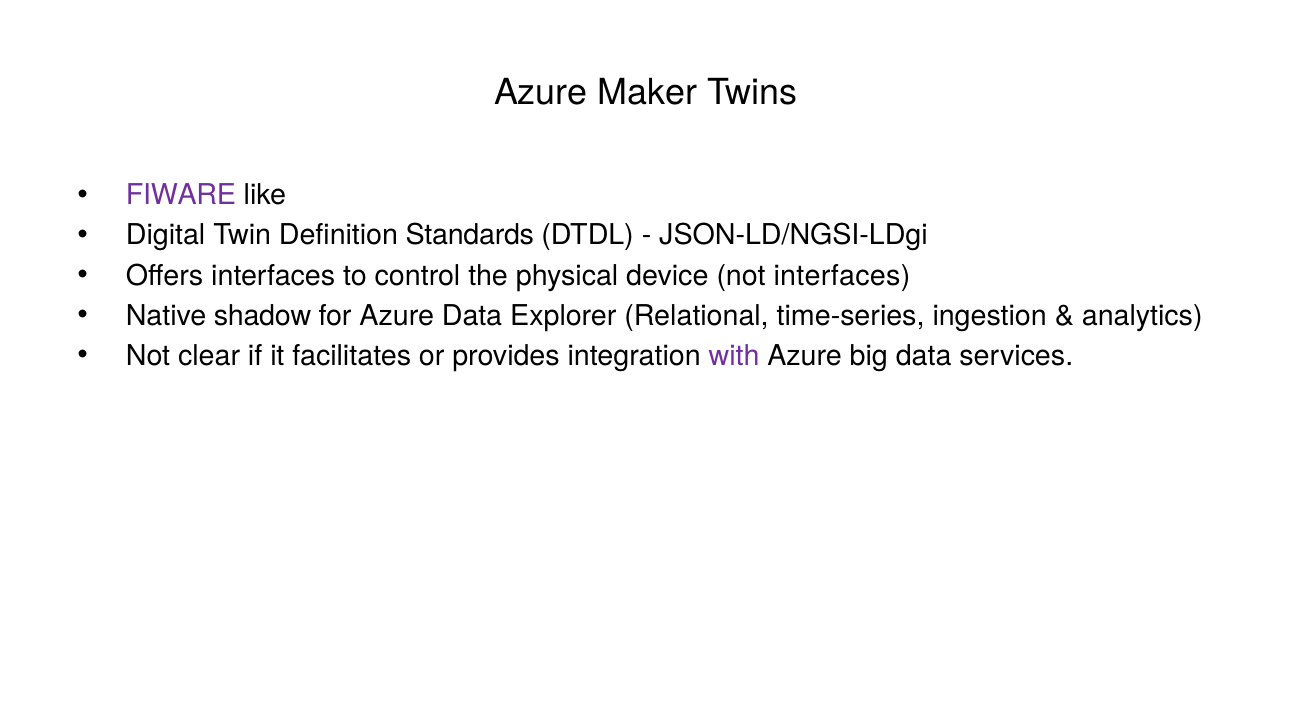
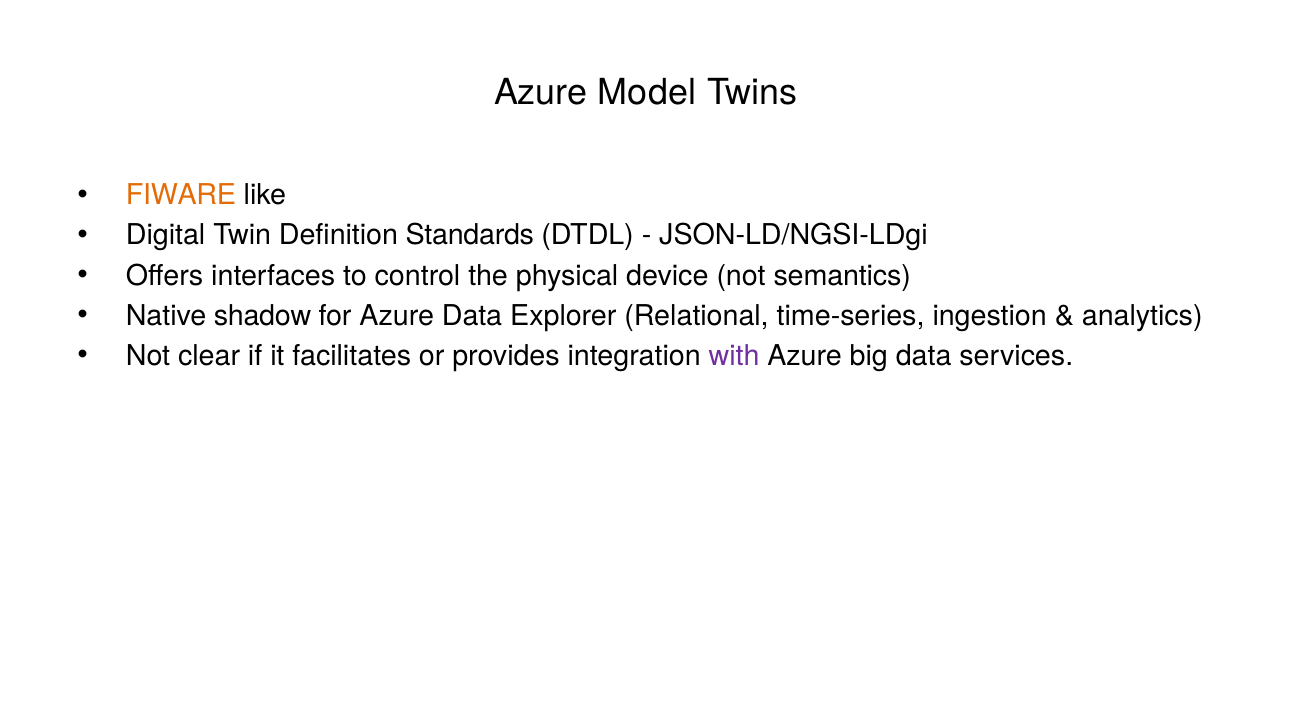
Maker: Maker -> Model (647, 92)
FIWARE colour: purple -> orange (181, 195)
not interfaces: interfaces -> semantics (842, 276)
